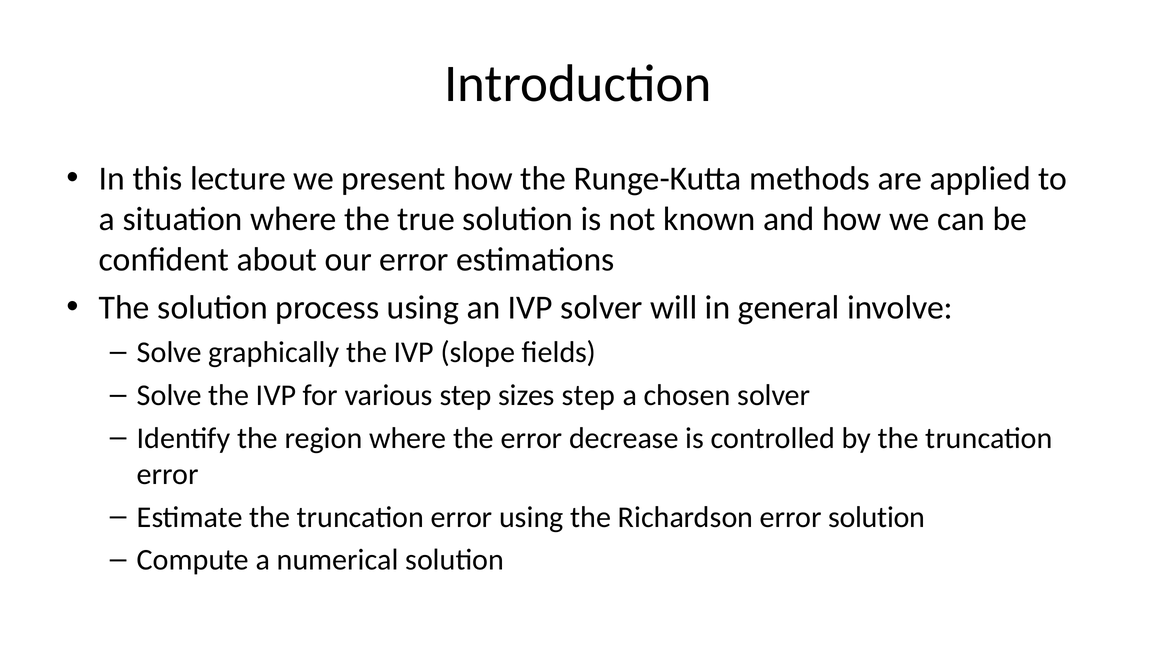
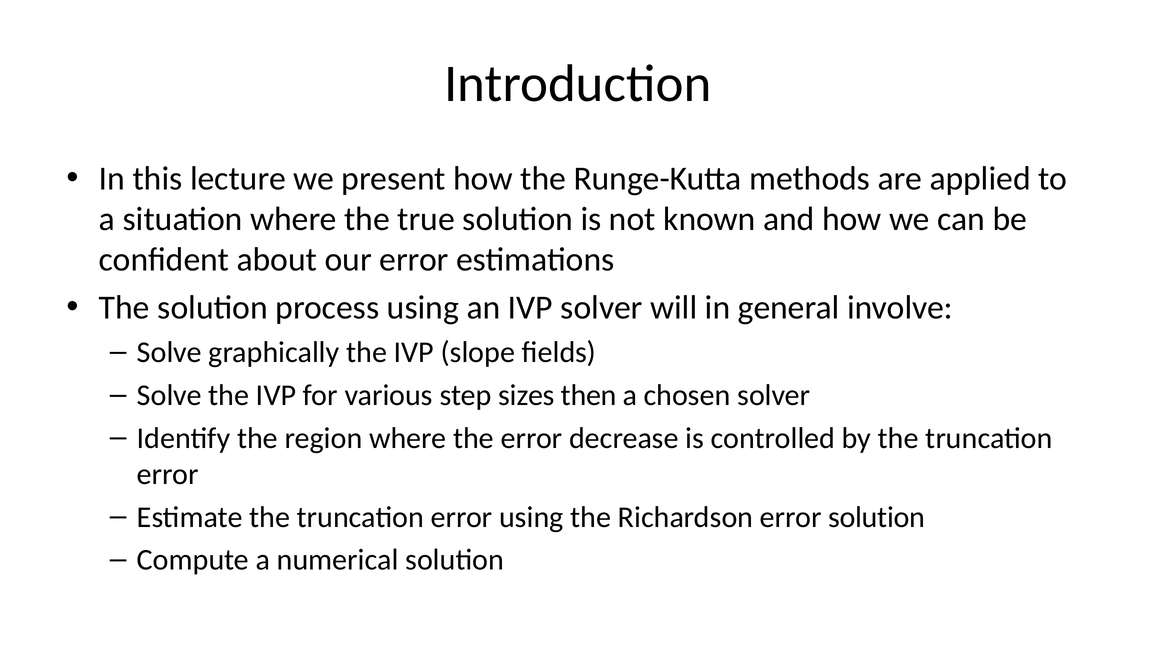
sizes step: step -> then (589, 396)
